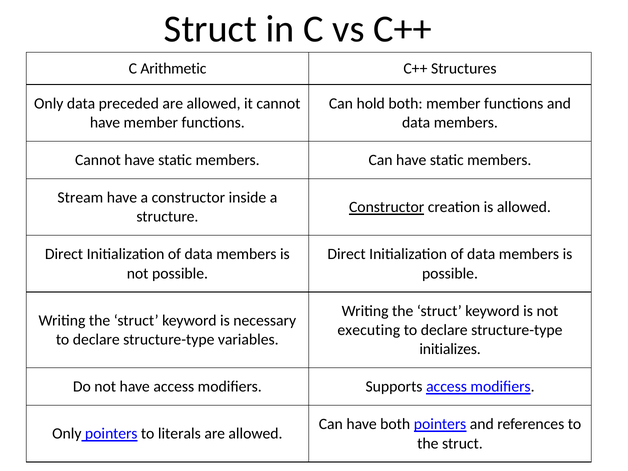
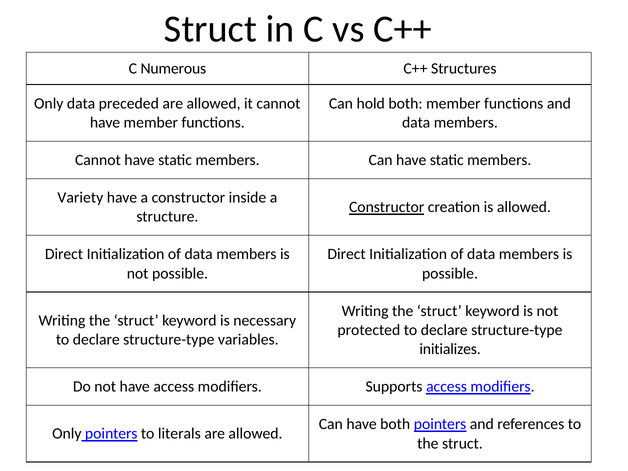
Arithmetic: Arithmetic -> Numerous (173, 69)
Stream: Stream -> Variety (80, 198)
executing: executing -> protected (369, 330)
